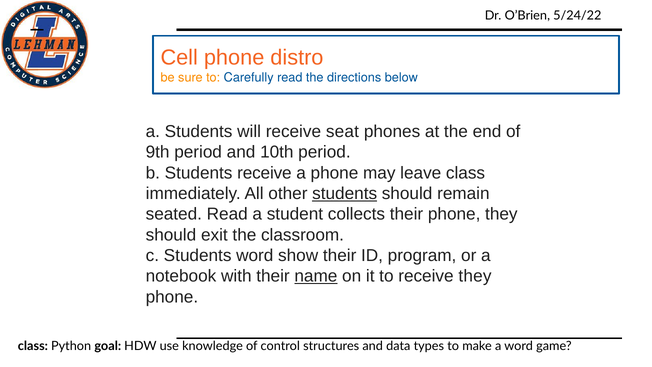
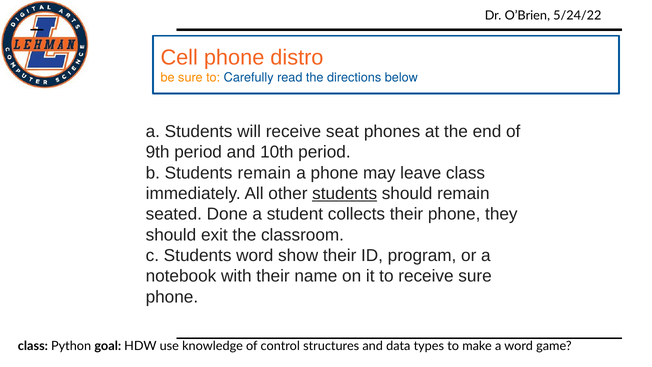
Students receive: receive -> remain (264, 173)
seated Read: Read -> Done (227, 214)
name underline: present -> none (316, 276)
receive they: they -> sure (475, 276)
